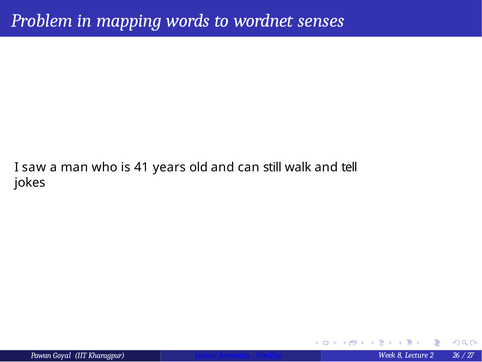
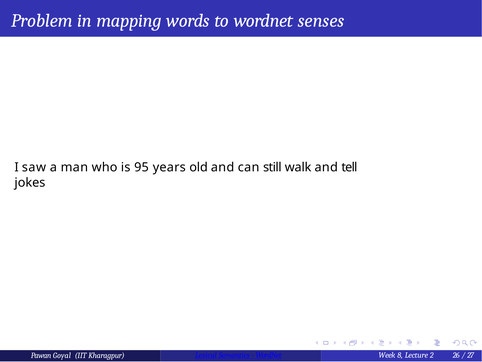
41: 41 -> 95 (141, 167)
